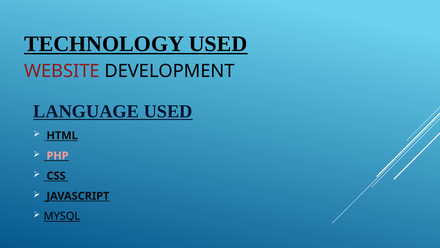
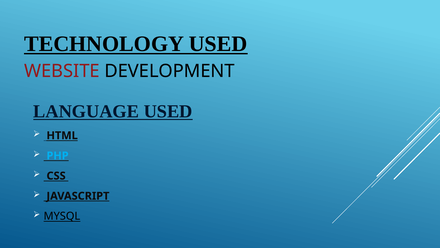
PHP colour: pink -> light blue (58, 155)
